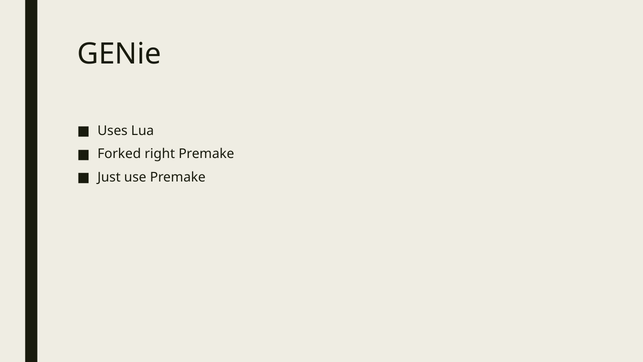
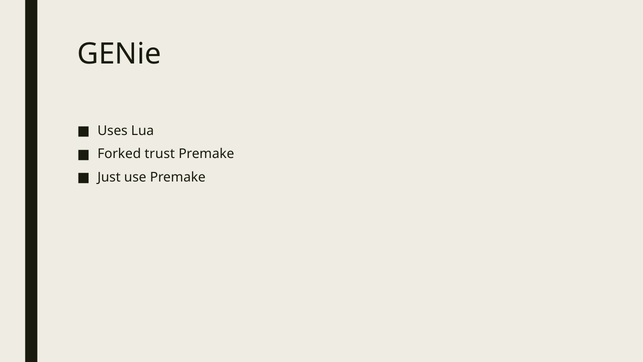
right: right -> trust (160, 154)
